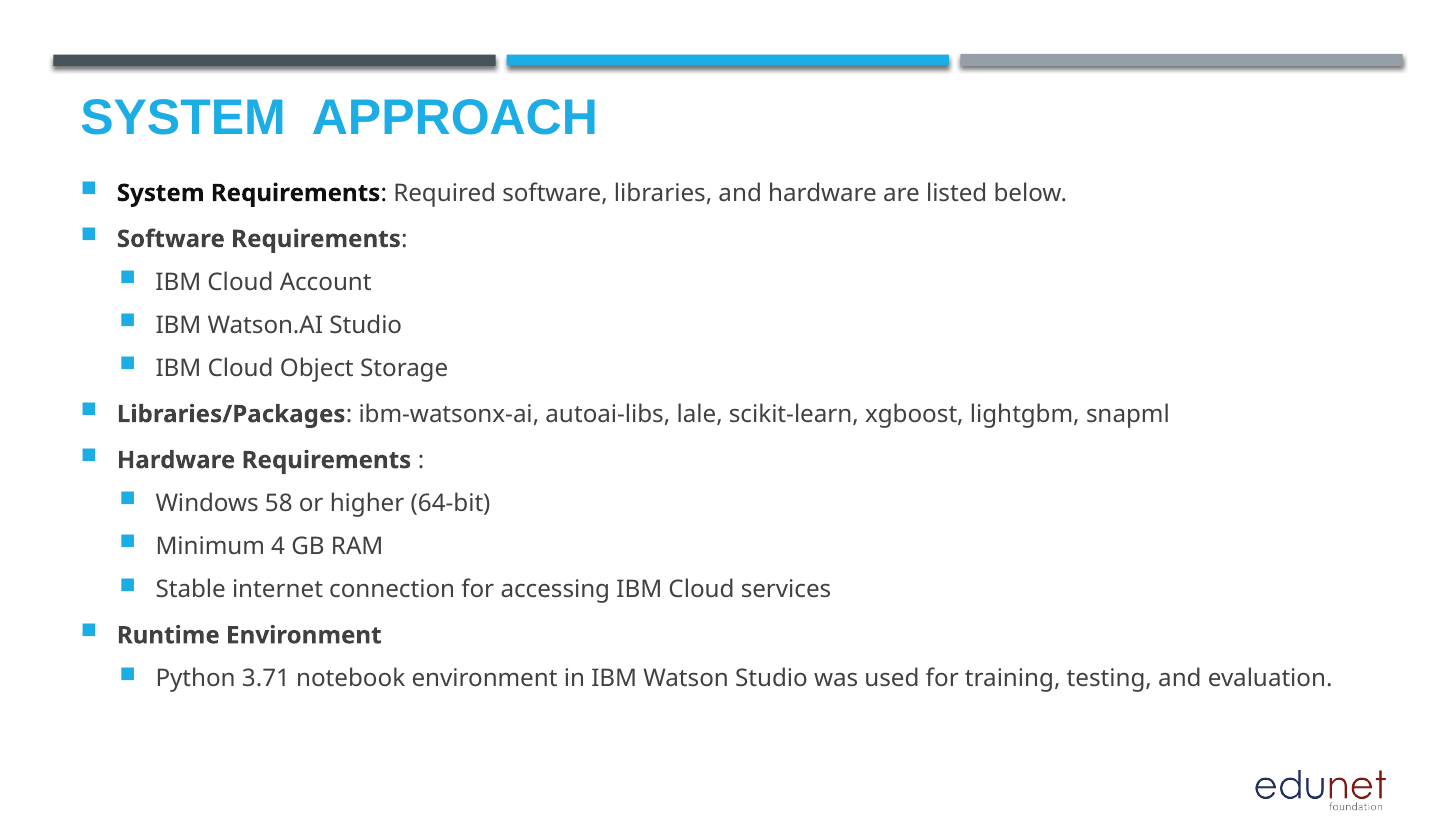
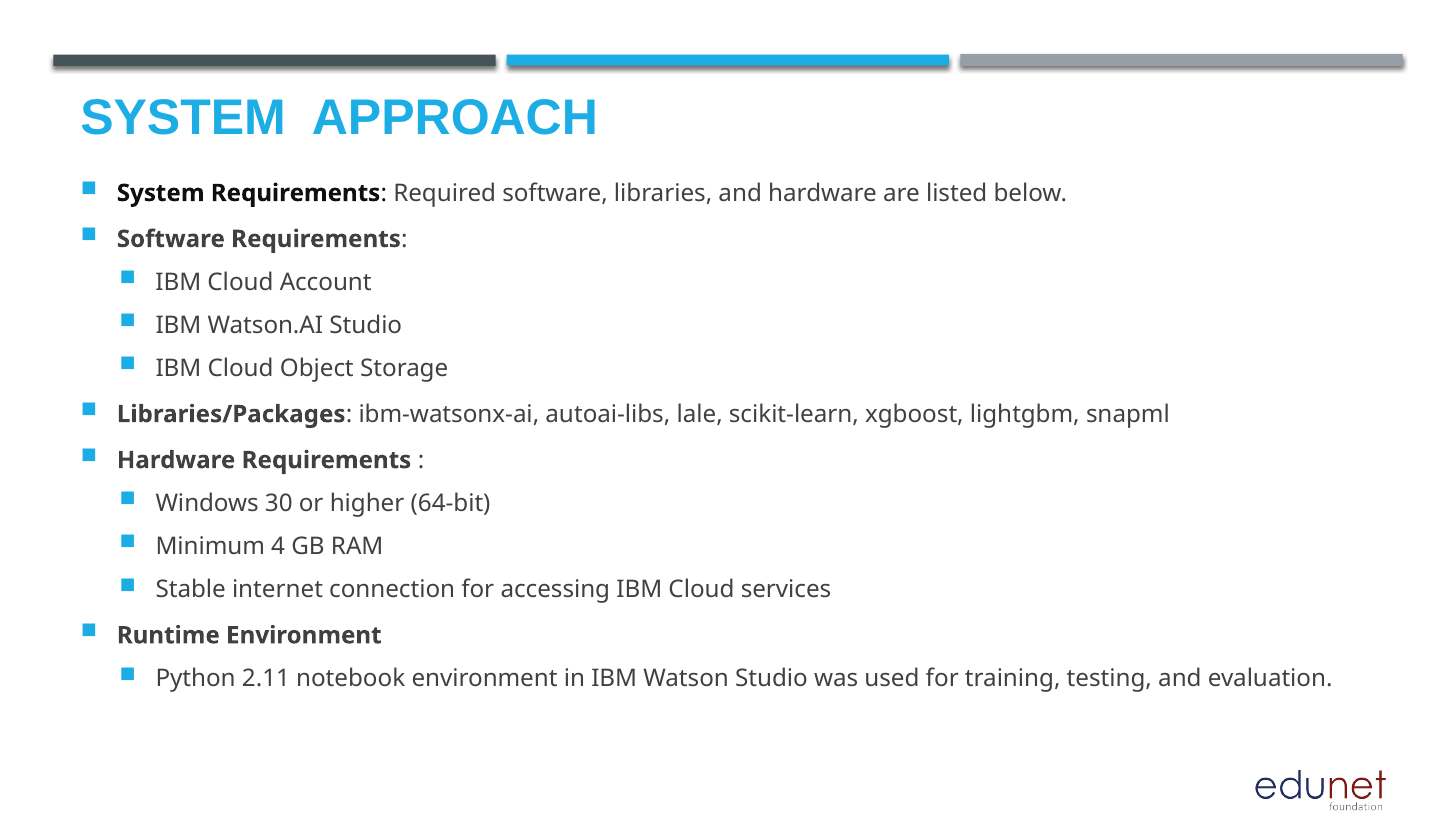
58: 58 -> 30 (279, 503)
3.71: 3.71 -> 2.11 (266, 678)
